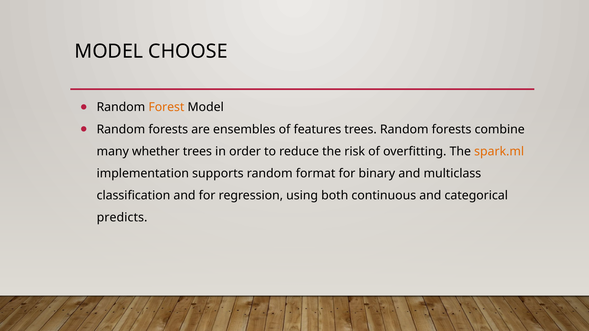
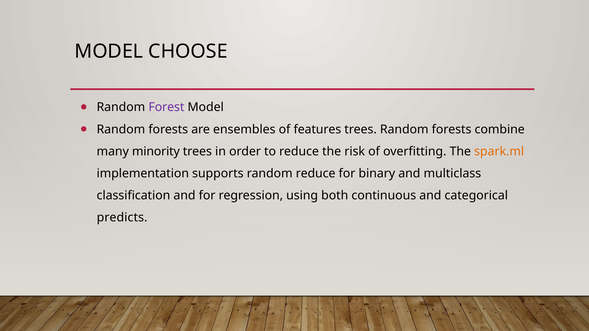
Forest colour: orange -> purple (166, 107)
whether: whether -> minority (156, 152)
random format: format -> reduce (316, 174)
